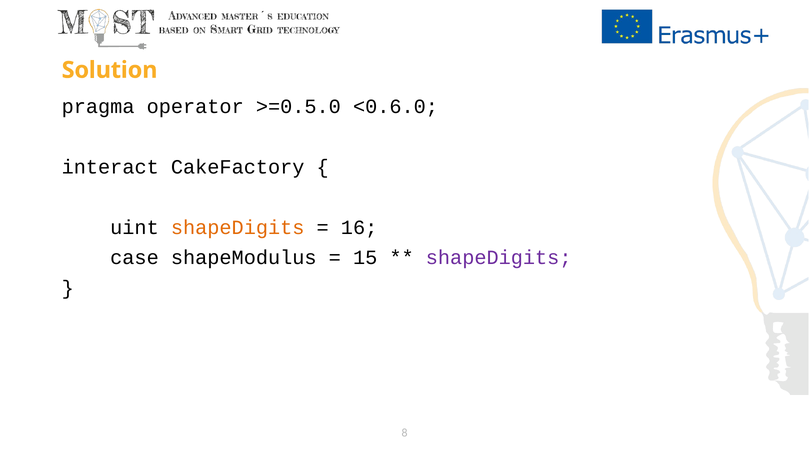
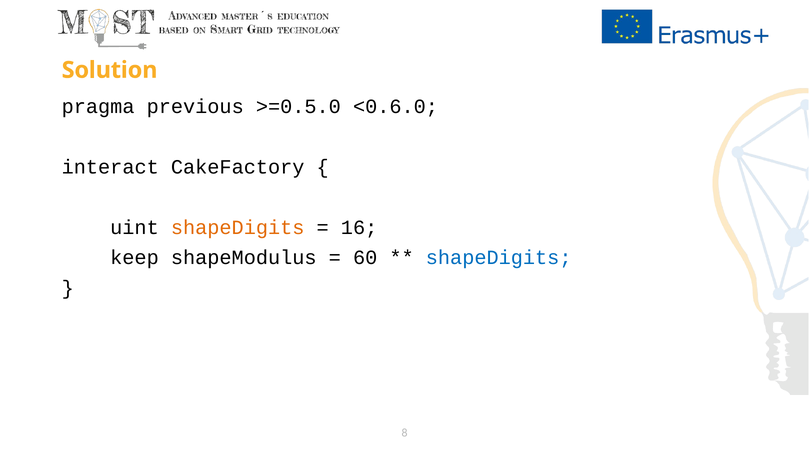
operator: operator -> previous (195, 106)
case: case -> keep (134, 258)
15: 15 -> 60 (365, 258)
shapeDigits colour: purple -> blue (499, 258)
